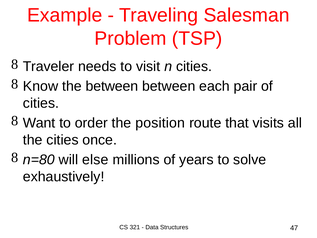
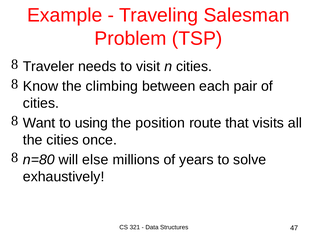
the between: between -> climbing (112, 86)
order: order -> using (91, 123)
